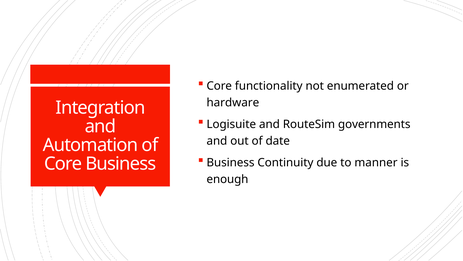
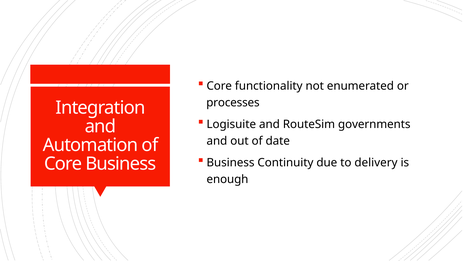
hardware: hardware -> processes (233, 103)
manner: manner -> delivery (376, 162)
